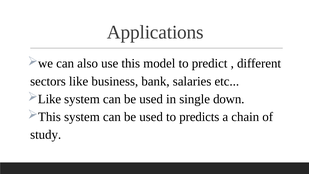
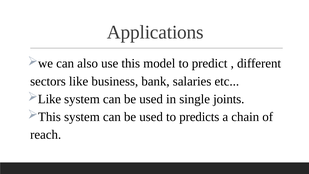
down: down -> joints (229, 99)
study: study -> reach (46, 134)
